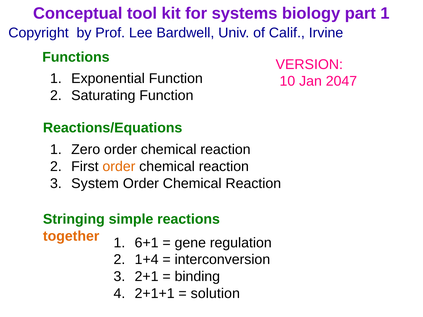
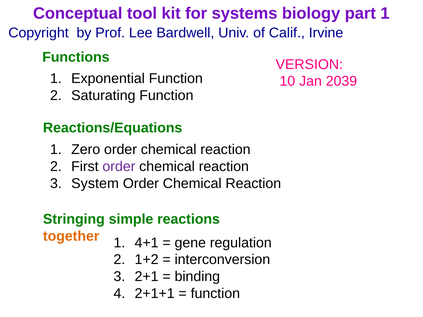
2047: 2047 -> 2039 (341, 81)
order colour: orange -> purple (119, 167)
6+1: 6+1 -> 4+1 (147, 243)
1+4: 1+4 -> 1+2 (147, 260)
solution: solution -> function (215, 294)
